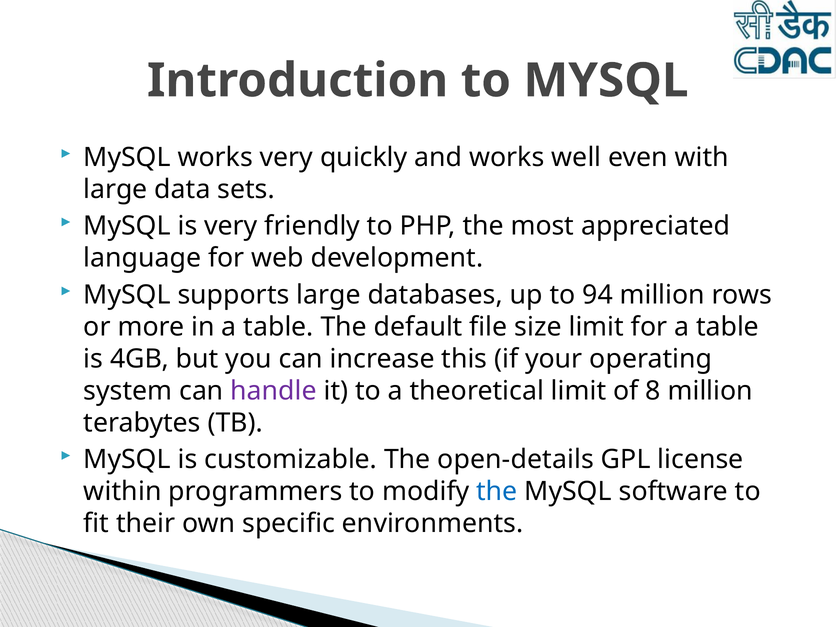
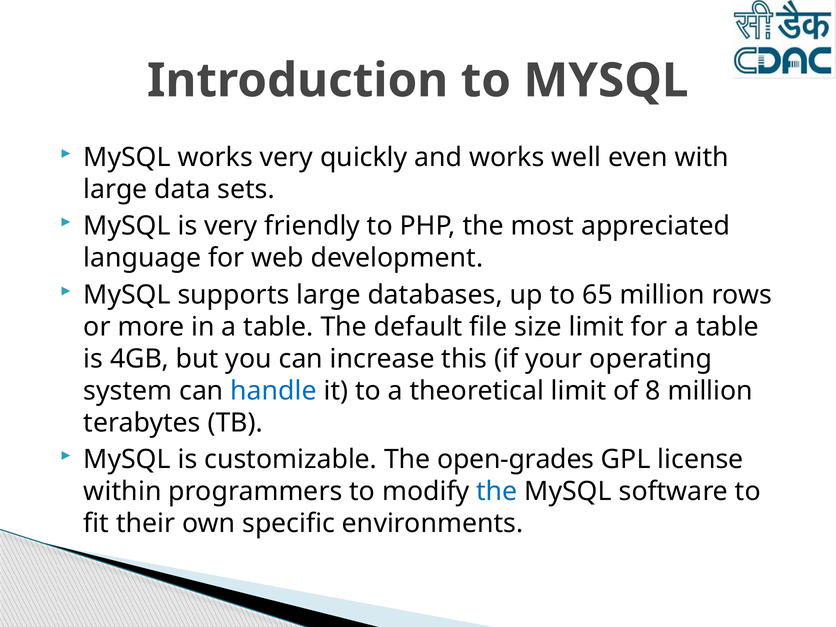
94: 94 -> 65 (598, 295)
handle colour: purple -> blue (274, 391)
open-details: open-details -> open-grades (516, 460)
